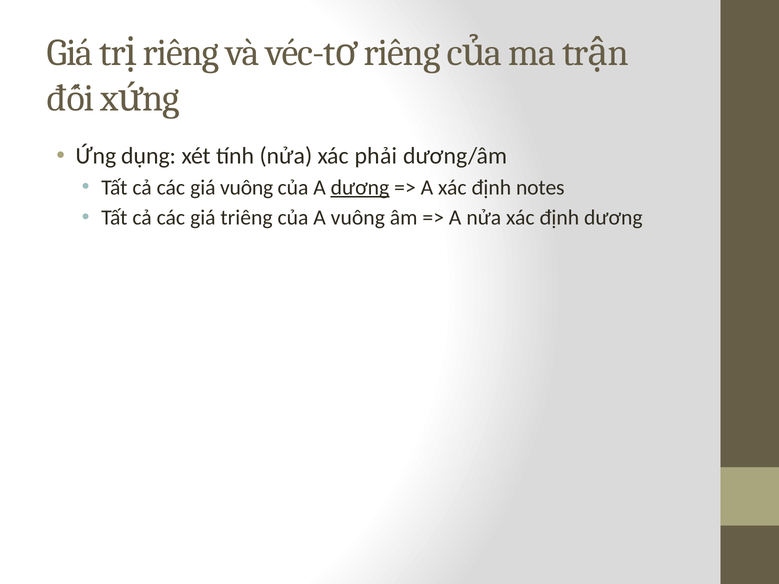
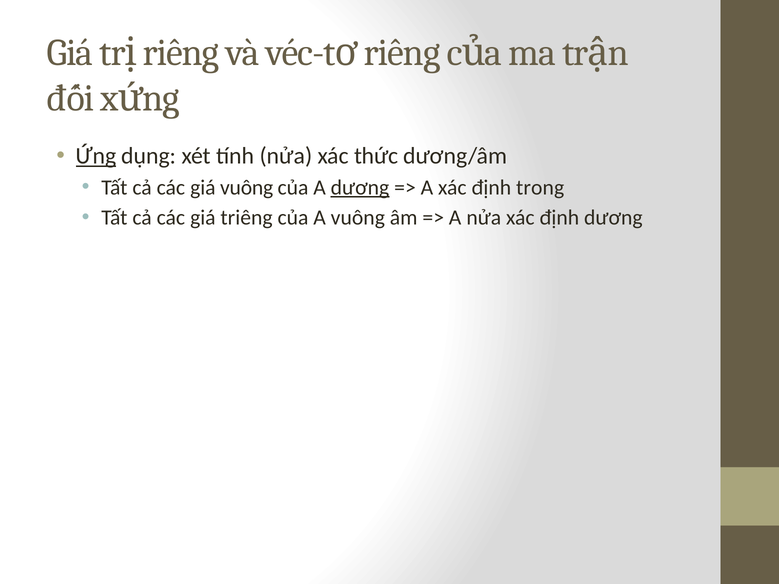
Ứng underline: none -> present (96, 156)
phải: phải -> thức (376, 156)
notes: notes -> trong (540, 188)
